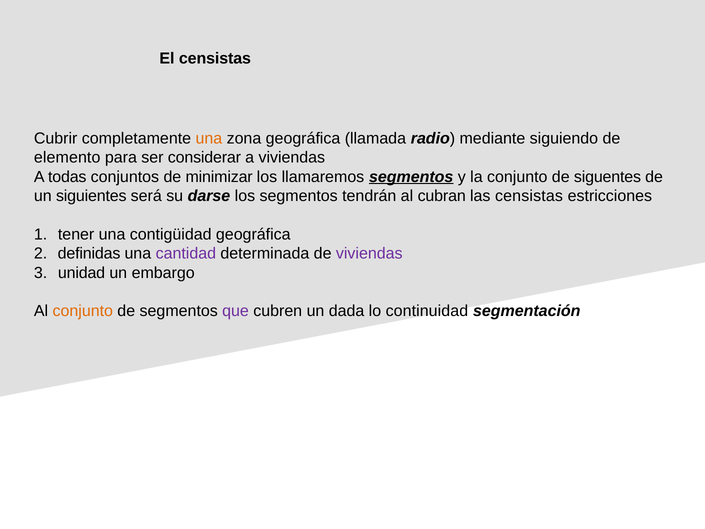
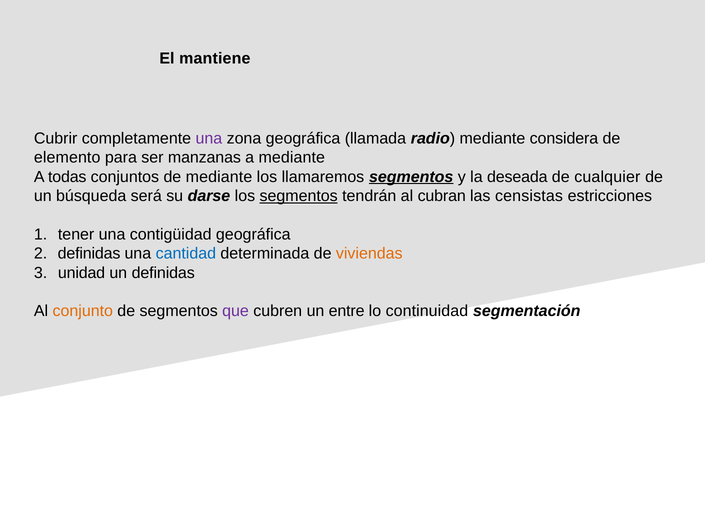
El censistas: censistas -> mantiene (215, 58)
una colour: orange -> purple (209, 138)
siguiendo: siguiendo -> considera (564, 138)
considerar: considerar -> manzanas (204, 158)
a viviendas: viviendas -> mediante (292, 158)
de minimizar: minimizar -> mediante (219, 177)
la conjunto: conjunto -> deseada (517, 177)
siguentes: siguentes -> cualquier (607, 177)
siguientes: siguientes -> búsqueda (91, 196)
segmentos underline: none -> present (299, 196)
cantidad colour: purple -> blue (186, 254)
viviendas colour: purple -> orange (369, 254)
un embargo: embargo -> definidas (163, 273)
dada: dada -> entre (347, 311)
